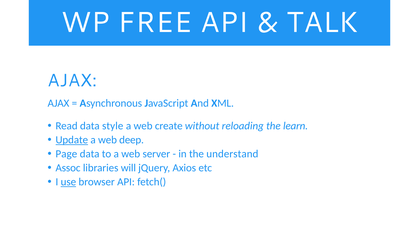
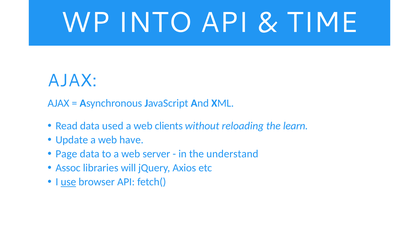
FREE: FREE -> INTO (155, 23)
TALK: TALK -> TIME (322, 23)
style: style -> used (113, 126)
create: create -> clients (169, 126)
Update underline: present -> none (72, 140)
deep: deep -> have (131, 140)
